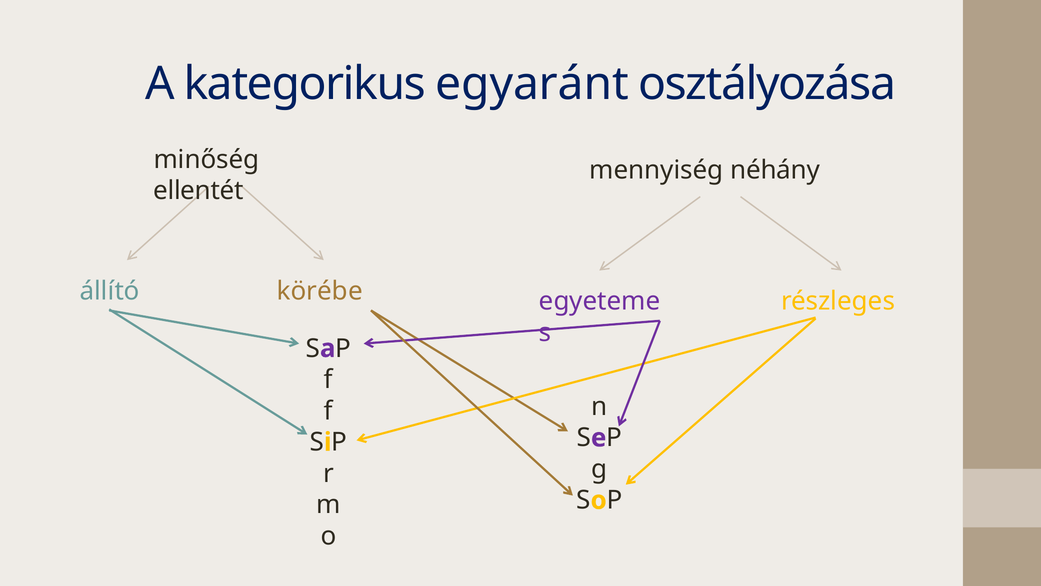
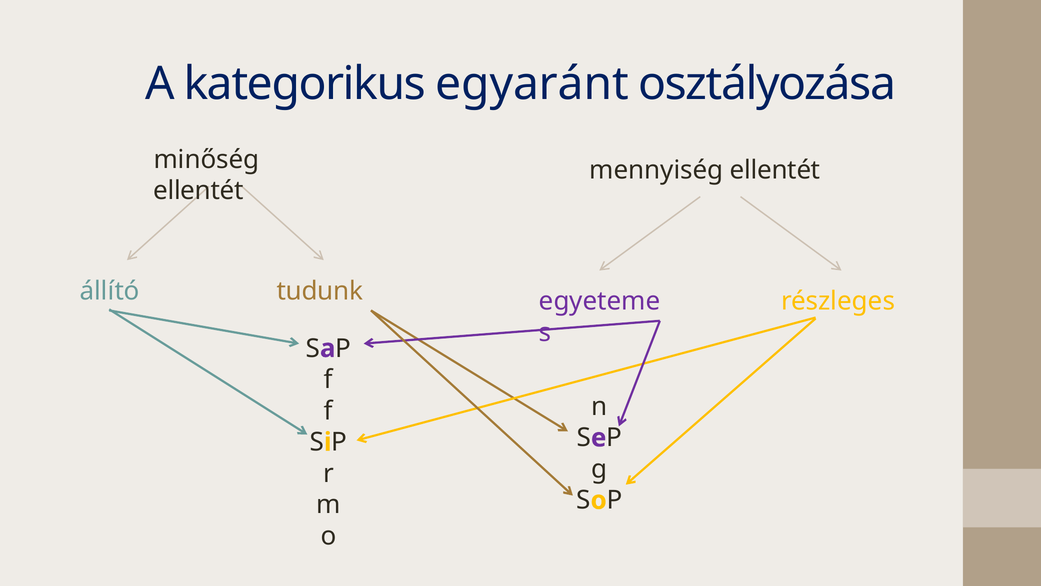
mennyiség néhány: néhány -> ellentét (775, 170)
körébe: körébe -> tudunk (320, 291)
